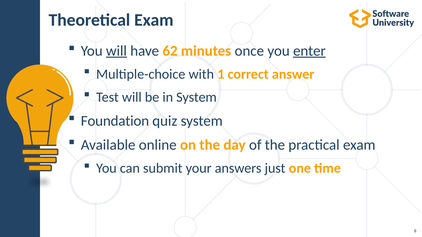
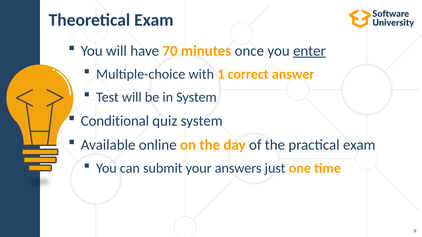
will underline: present -> none (116, 51)
62: 62 -> 70 (170, 51)
Foundation: Foundation -> Conditional (115, 121)
